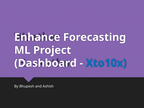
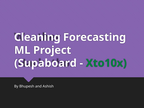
Enhance: Enhance -> Cleaning (37, 37)
Dashboard: Dashboard -> Supaboard (45, 63)
Xto10x colour: blue -> green (106, 63)
